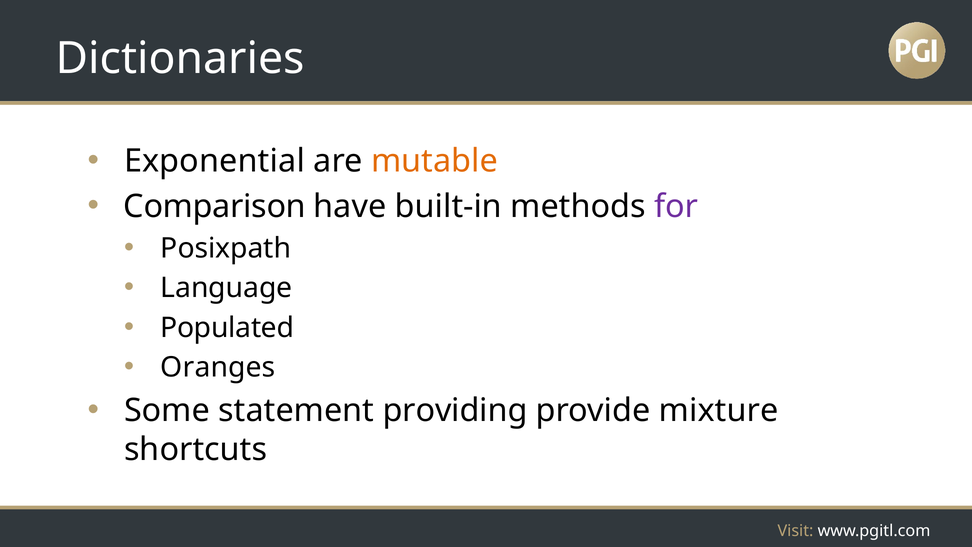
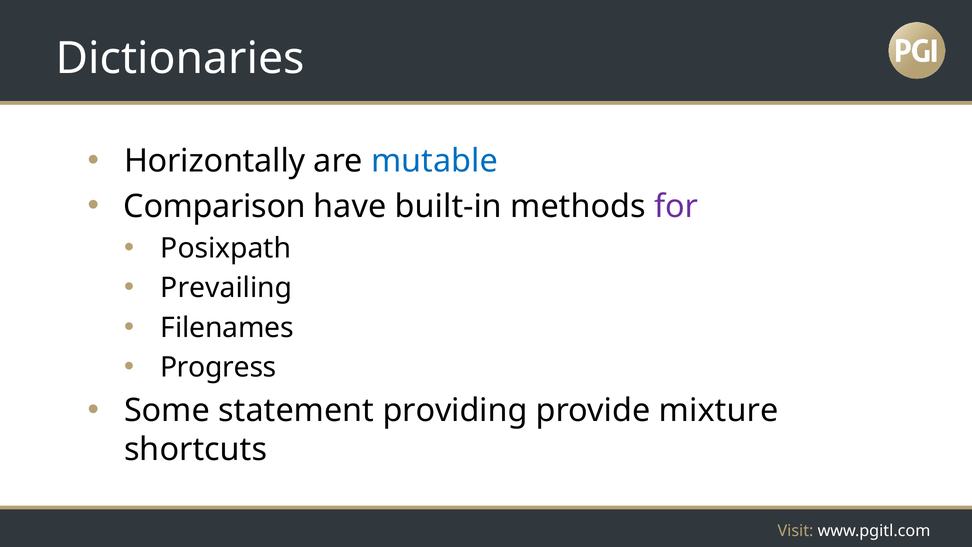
Exponential: Exponential -> Horizontally (215, 161)
mutable colour: orange -> blue (434, 161)
Language: Language -> Prevailing (226, 288)
Populated: Populated -> Filenames (227, 328)
Oranges: Oranges -> Progress (218, 367)
